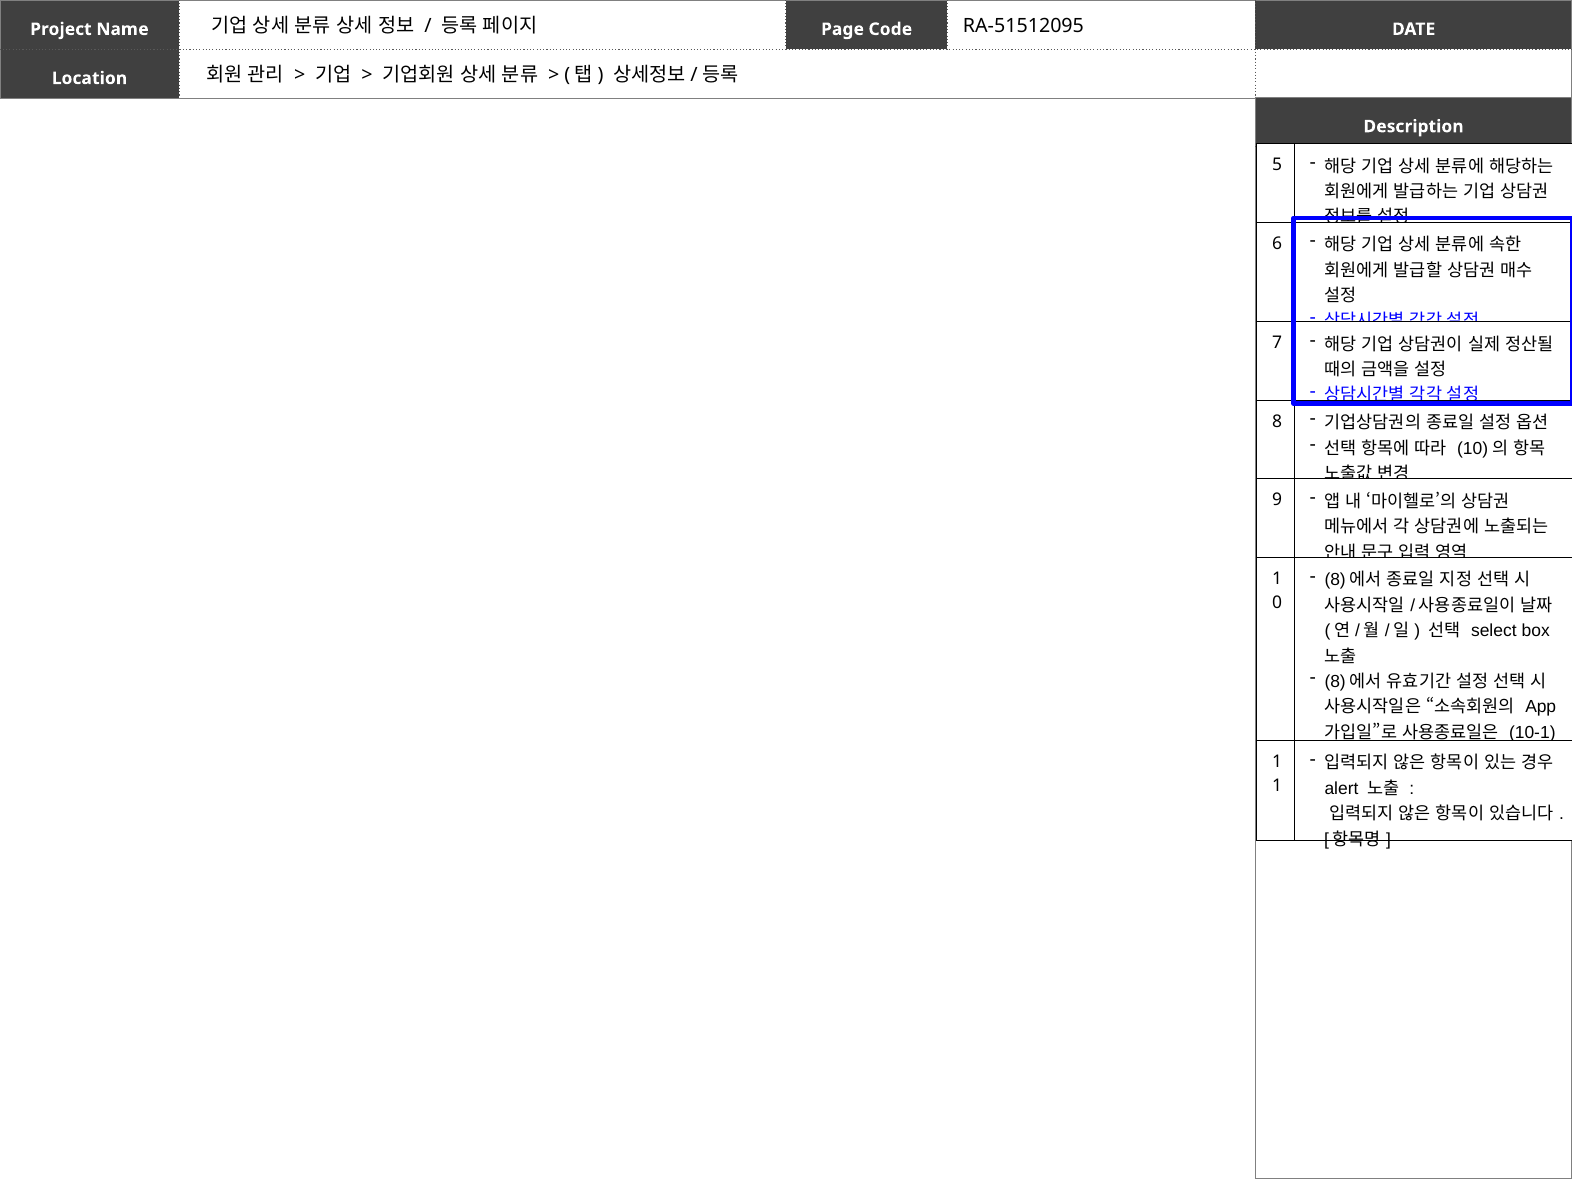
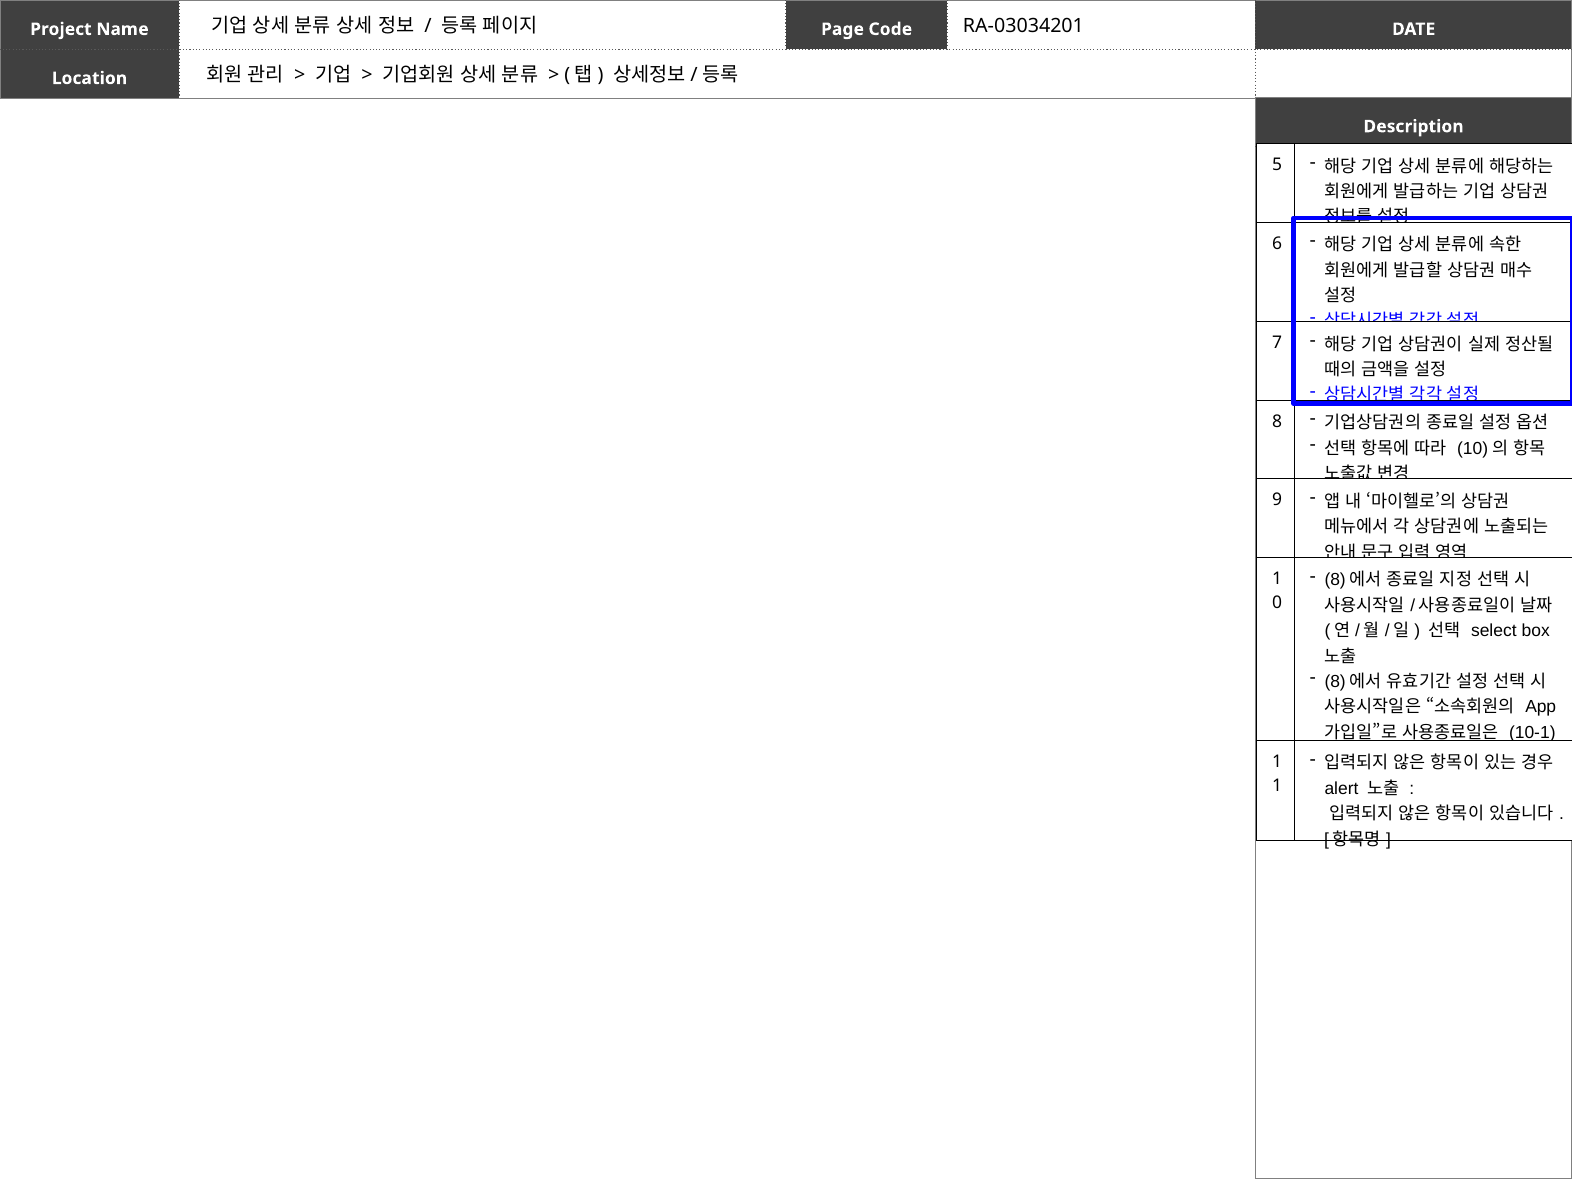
RA-51512095: RA-51512095 -> RA-03034201 (1023, 26)
